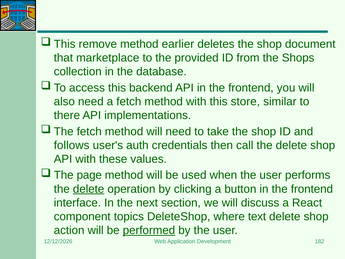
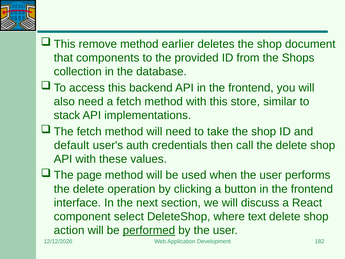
marketplace: marketplace -> components (108, 58)
there: there -> stack (67, 115)
follows: follows -> default (72, 145)
delete underline: present -> none (89, 189)
topics: topics -> select (129, 216)
